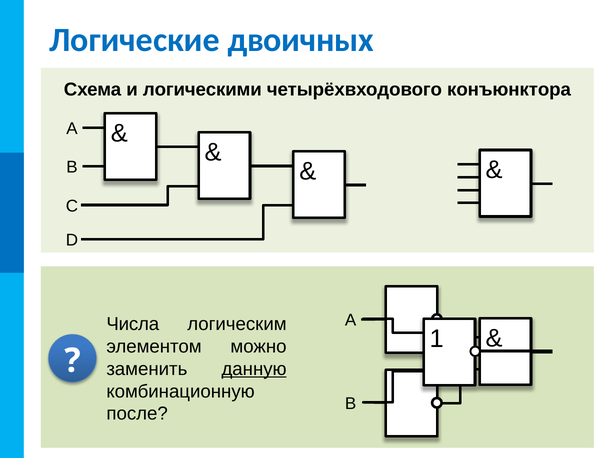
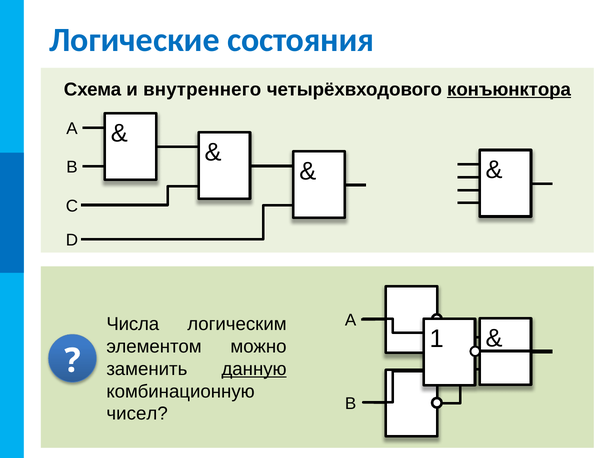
двоичных: двоичных -> состояния (301, 40)
логическими: логическими -> внутреннего (202, 90)
конъюнктора underline: none -> present (509, 90)
после: после -> чисел (137, 414)
